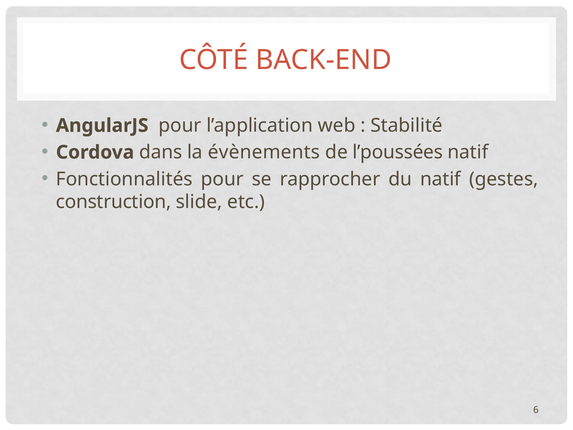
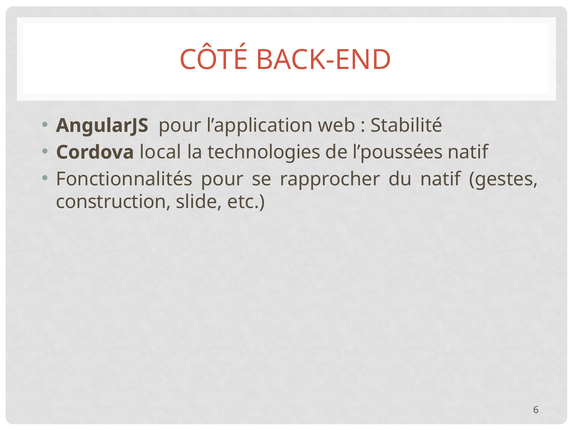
dans: dans -> local (161, 152)
évènements: évènements -> technologies (264, 152)
